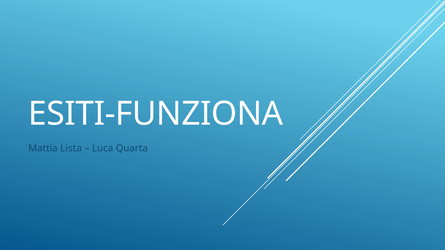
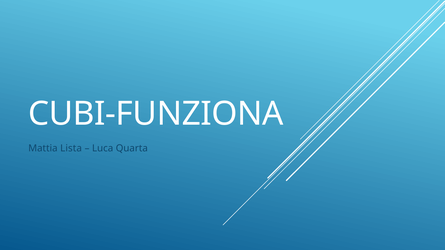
ESITI-FUNZIONA: ESITI-FUNZIONA -> CUBI-FUNZIONA (156, 114)
